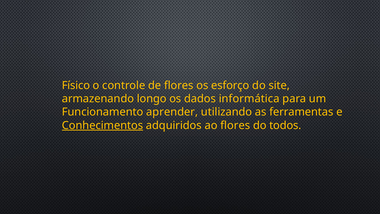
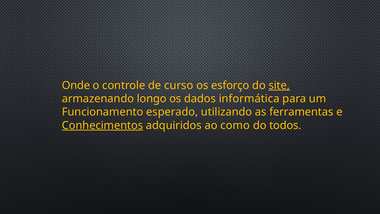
Físico: Físico -> Onde (76, 85)
de flores: flores -> curso (179, 85)
site underline: none -> present (279, 85)
aprender: aprender -> esperado (172, 112)
ao flores: flores -> como (235, 125)
